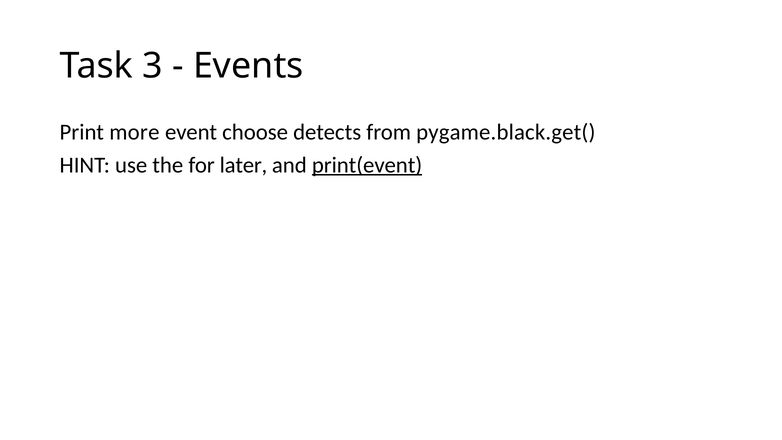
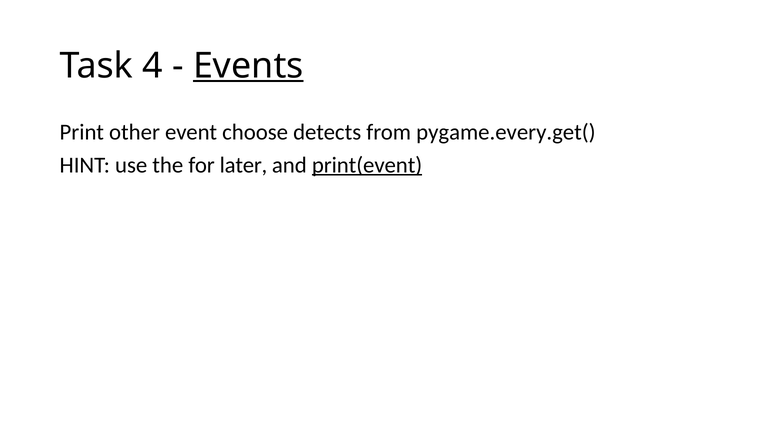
3: 3 -> 4 (153, 66)
Events underline: none -> present (248, 66)
more: more -> other (134, 132)
pygame.black.get(: pygame.black.get( -> pygame.every.get( (506, 132)
